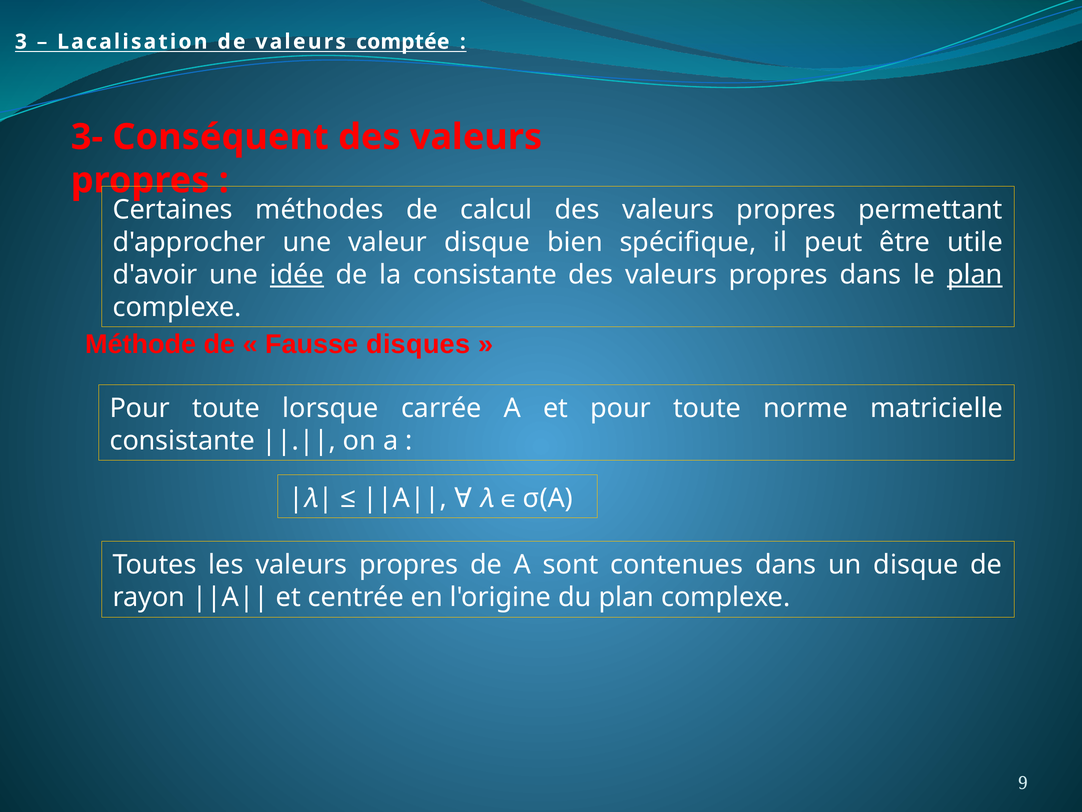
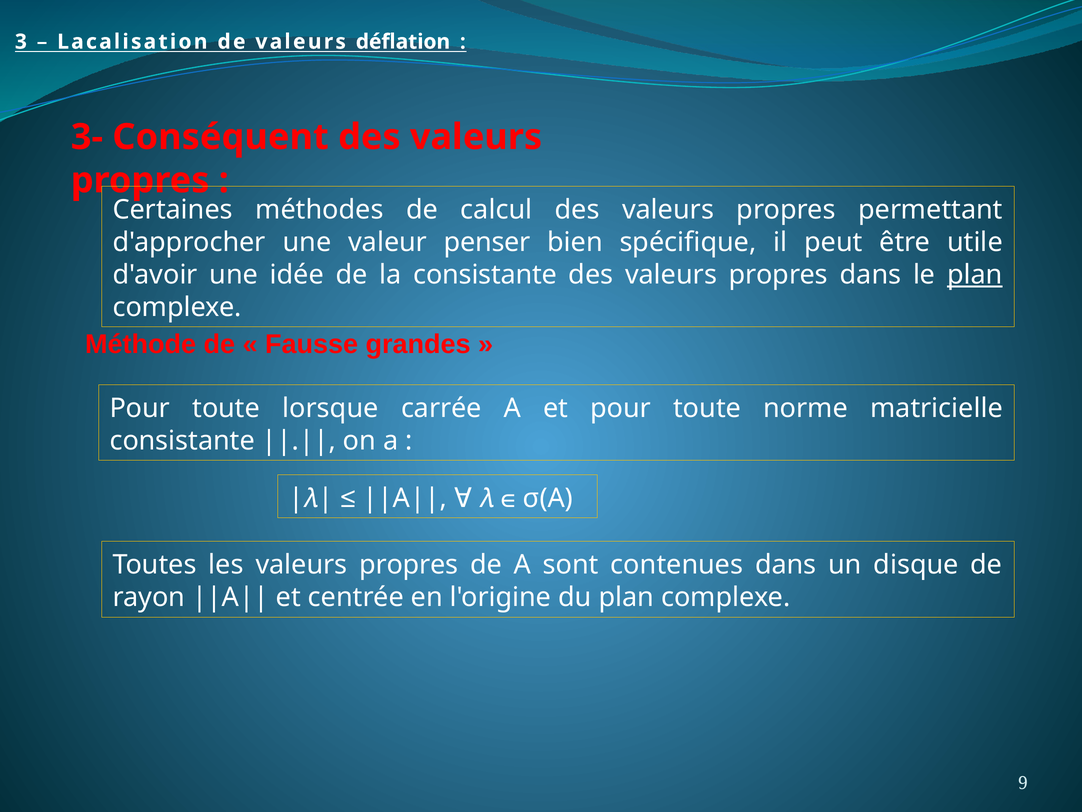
comptée: comptée -> déflation (403, 42)
valeur disque: disque -> penser (487, 242)
idée underline: present -> none (297, 275)
disques: disques -> grandes (418, 344)
